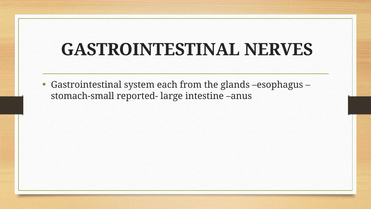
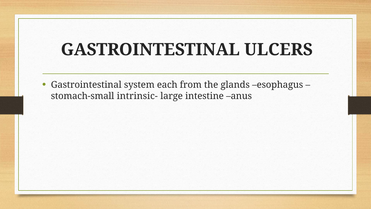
NERVES: NERVES -> ULCERS (278, 50)
reported-: reported- -> intrinsic- (137, 96)
